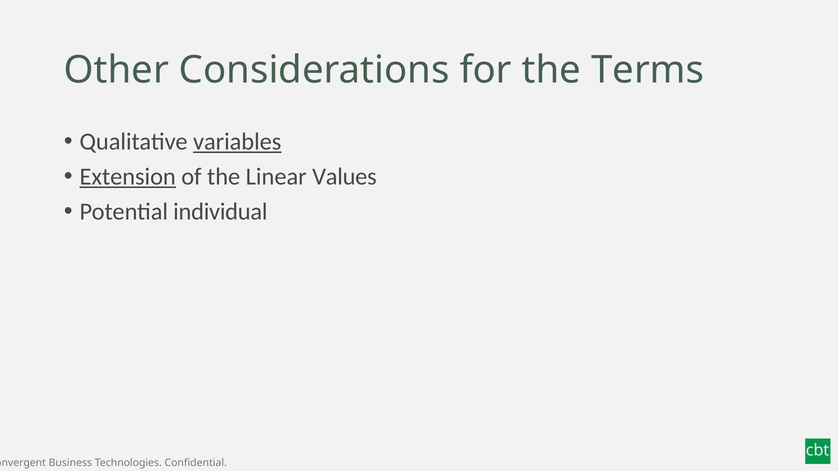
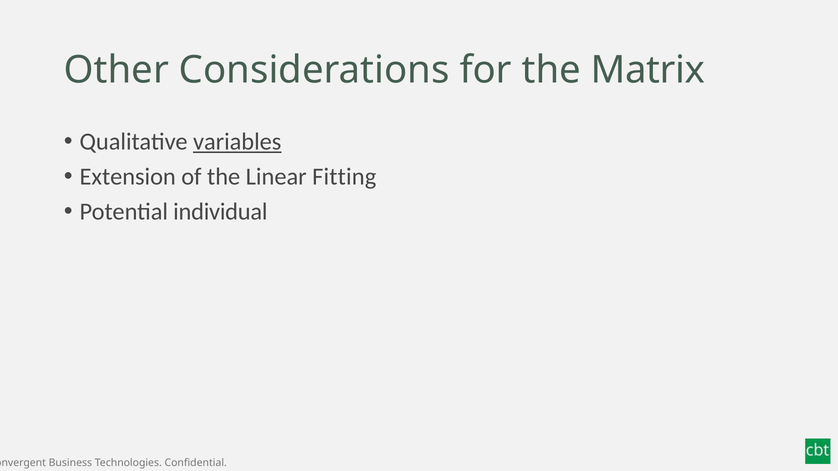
Terms: Terms -> Matrix (648, 70)
Extension underline: present -> none (128, 177)
Values: Values -> Fitting (344, 177)
